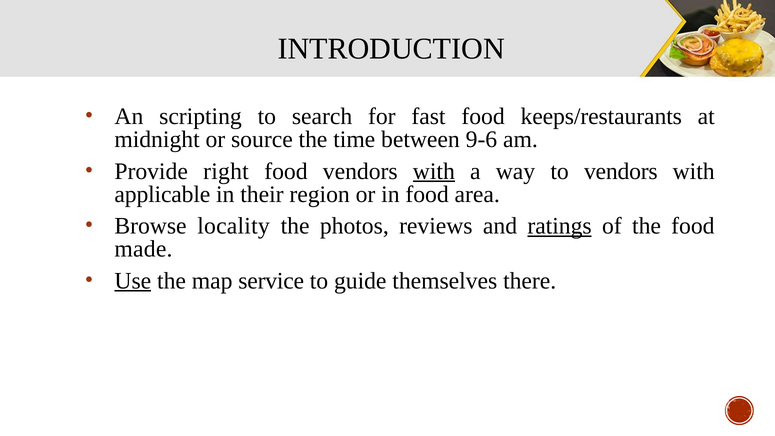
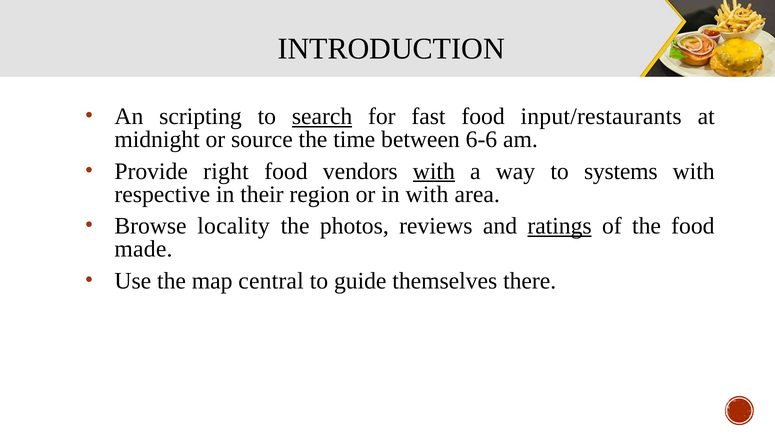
search underline: none -> present (322, 116)
keeps/restaurants: keeps/restaurants -> input/restaurants (601, 116)
9-6: 9-6 -> 6-6 (481, 139)
to vendors: vendors -> systems (621, 171)
applicable: applicable -> respective (162, 194)
in food: food -> with (427, 194)
Use underline: present -> none (133, 281)
service: service -> central (271, 281)
